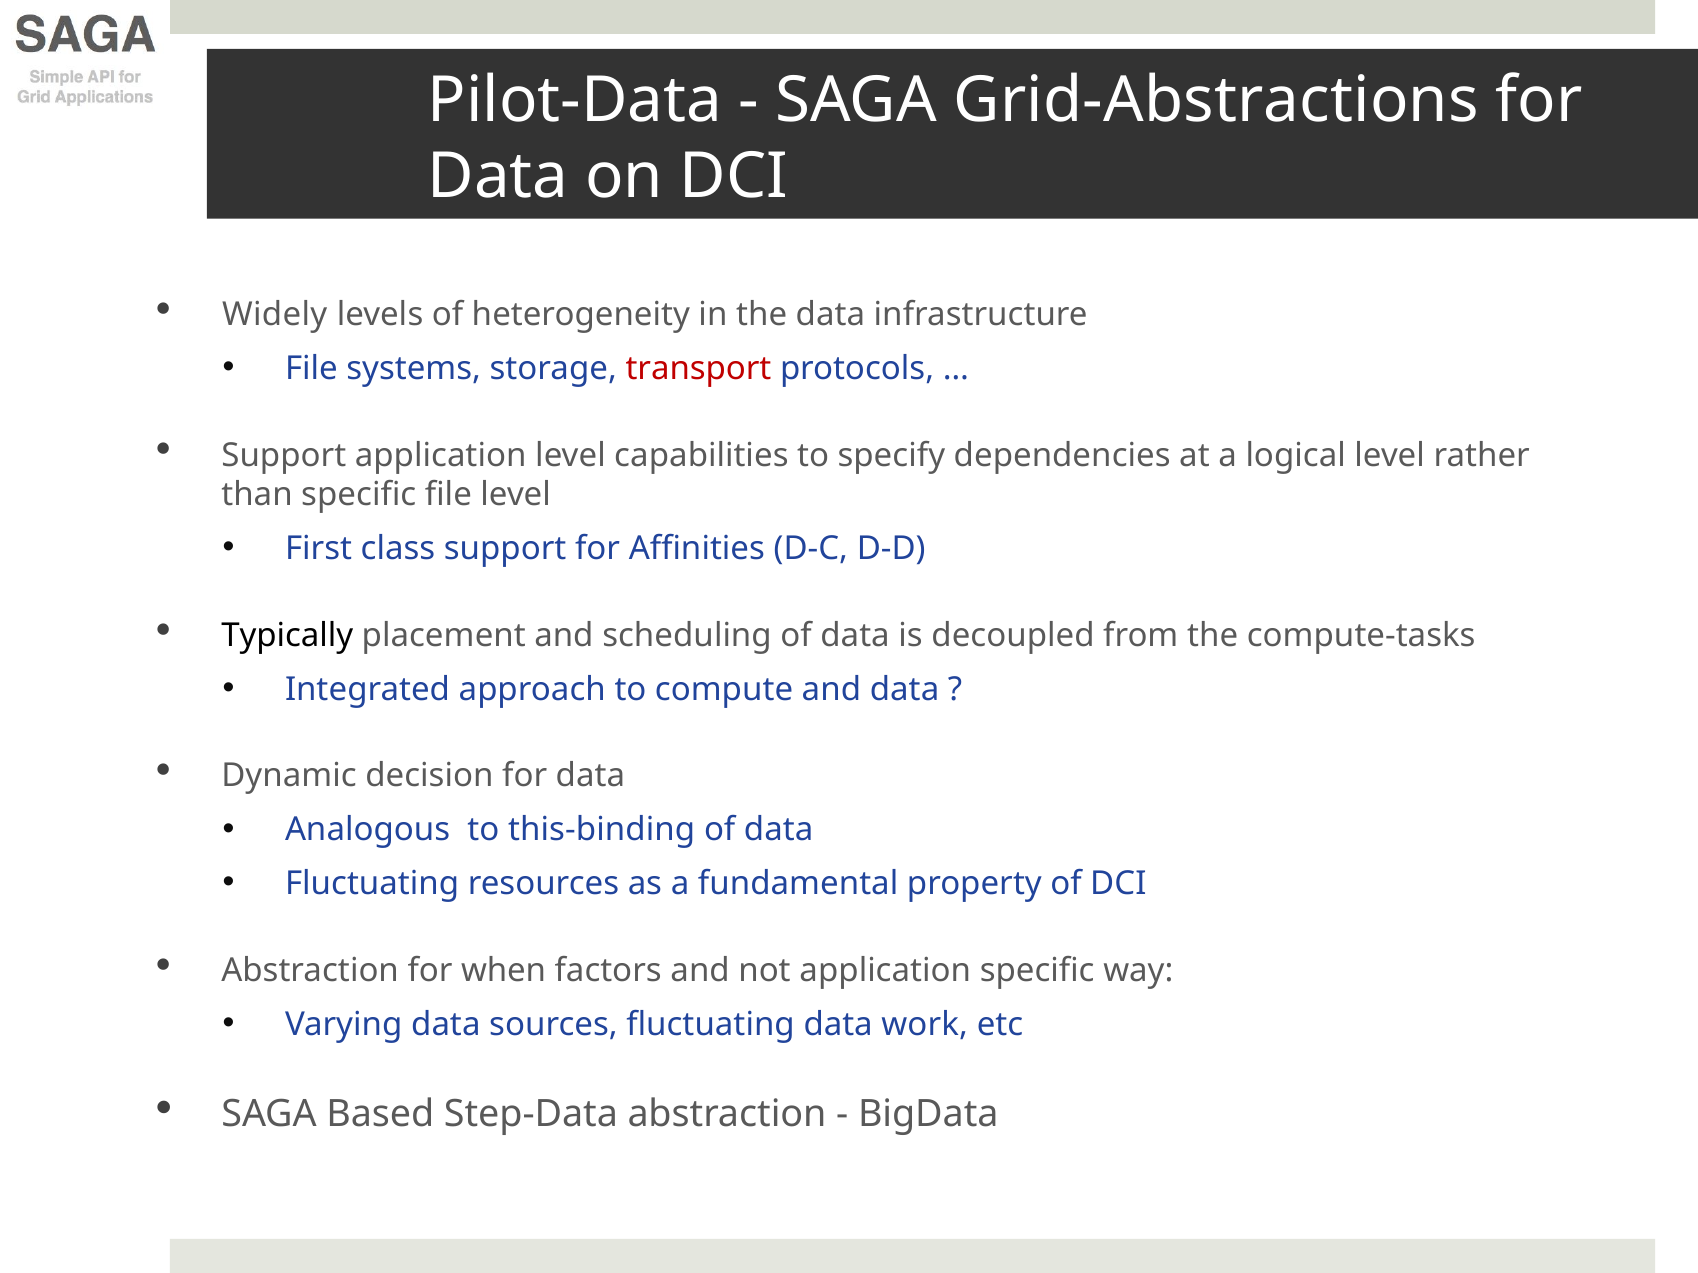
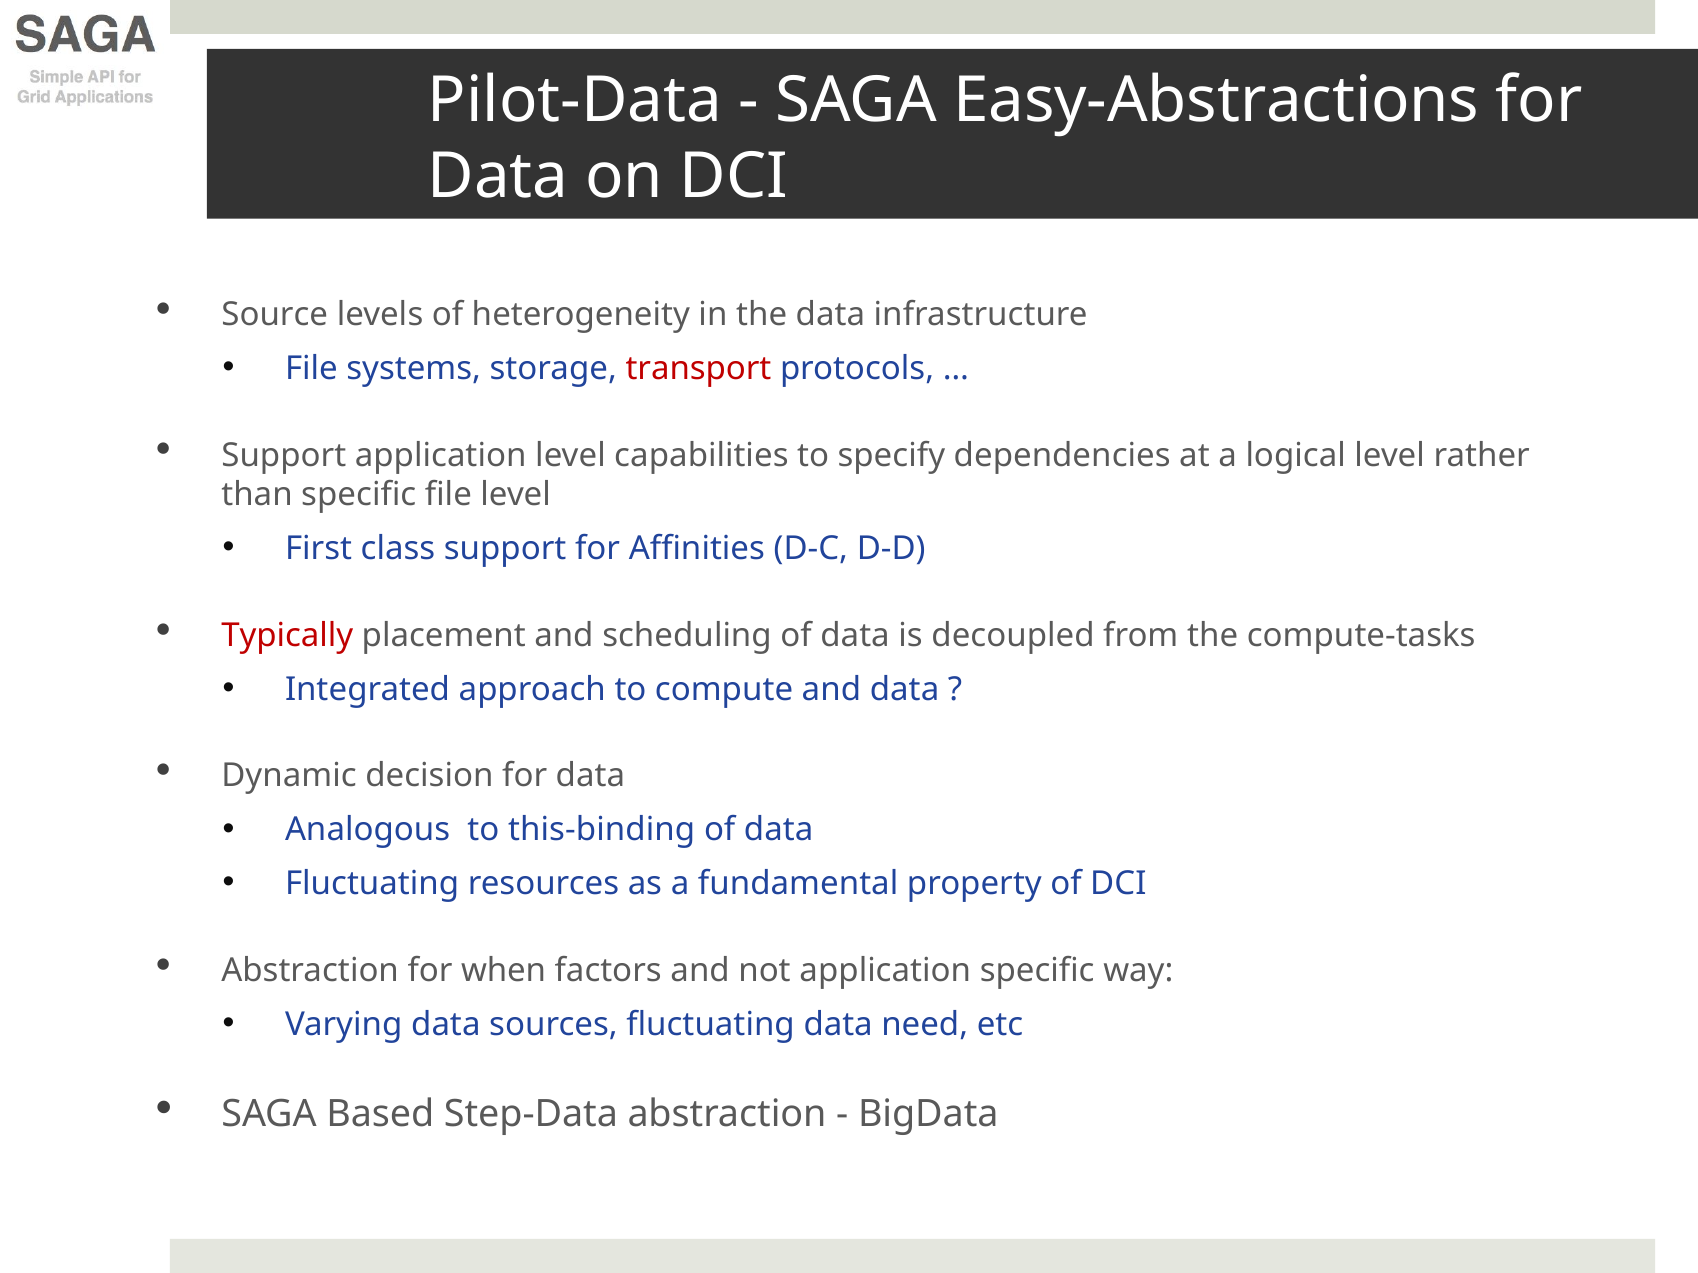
Grid-Abstractions: Grid-Abstractions -> Easy-Abstractions (1216, 100)
Widely: Widely -> Source (275, 315)
Typically colour: black -> red (287, 636)
work: work -> need (925, 1025)
